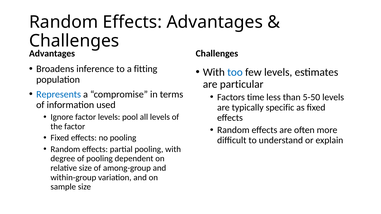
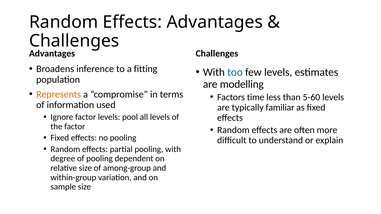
particular: particular -> modelling (242, 84)
Represents colour: blue -> orange (59, 94)
5-50: 5-50 -> 5-60 (311, 97)
specific: specific -> familiar (280, 108)
